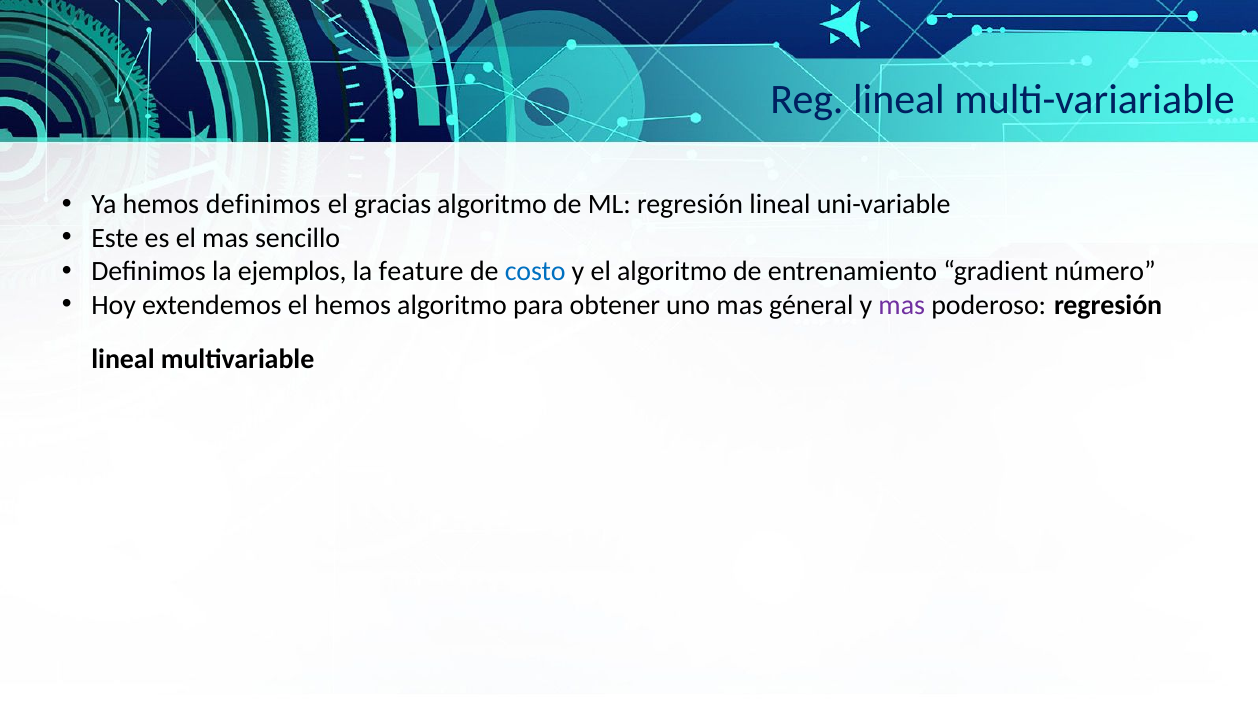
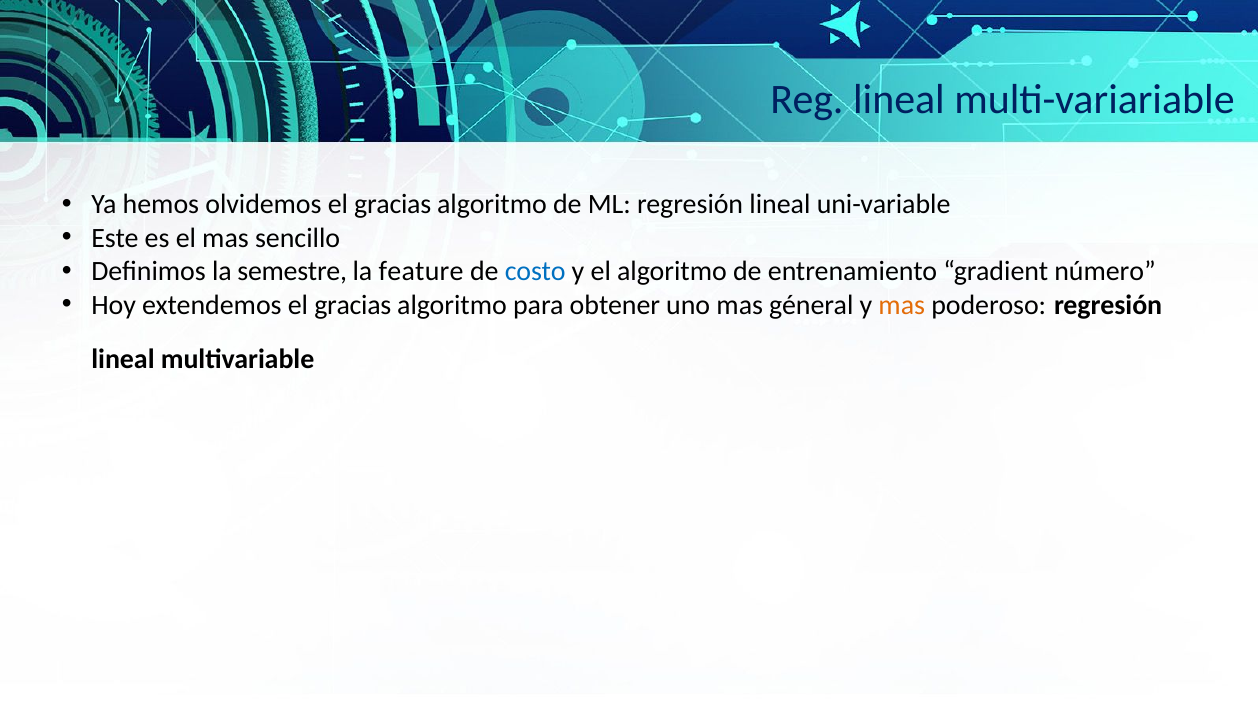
hemos definimos: definimos -> olvidemos (263, 204)
ejemplos: ejemplos -> semestre (292, 272)
extendemos el hemos: hemos -> gracias (353, 305)
mas colour: purple -> orange (902, 305)
